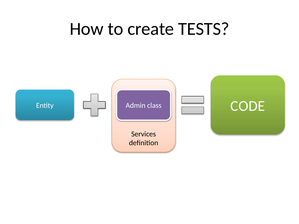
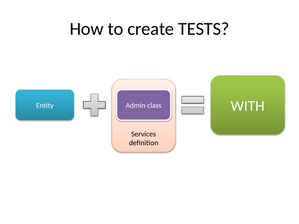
CODE: CODE -> WITH (248, 106)
